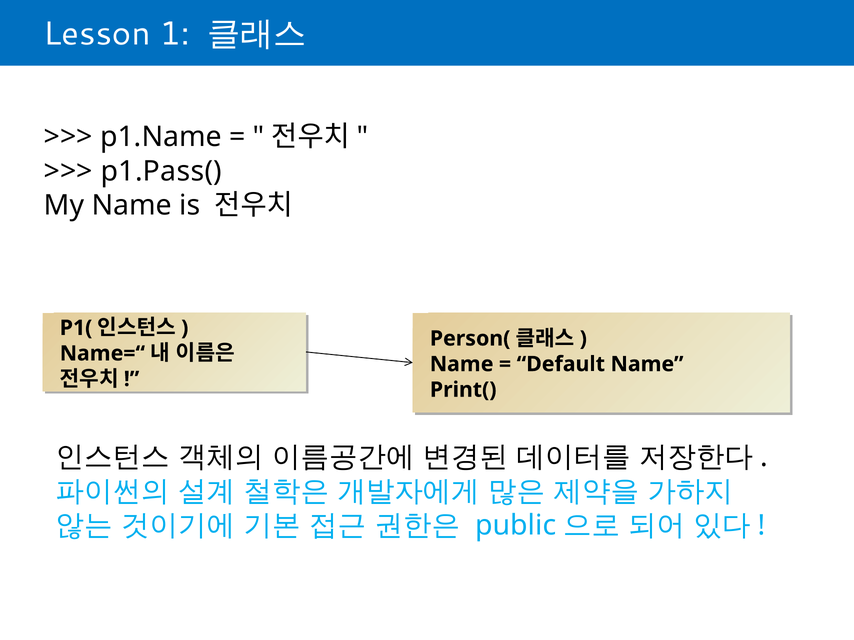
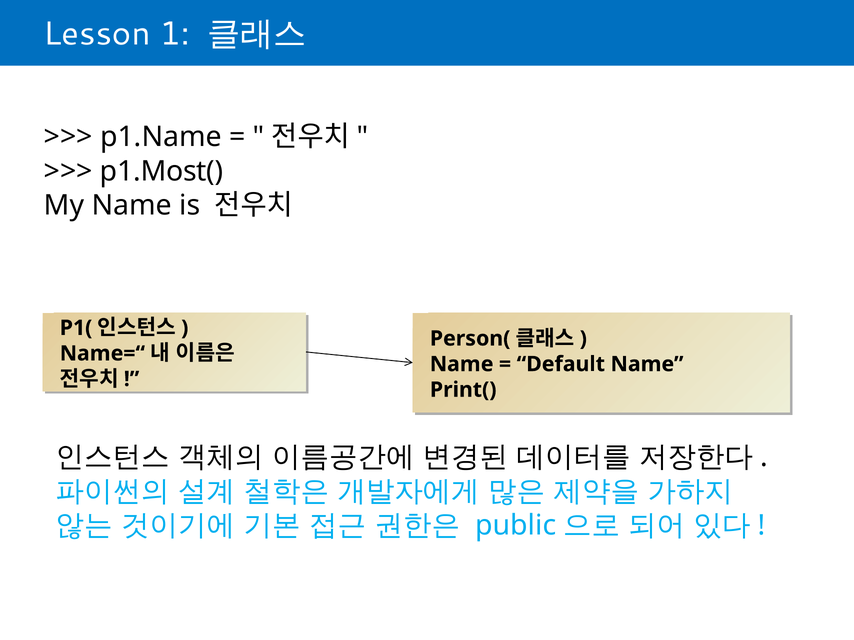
p1.Pass(: p1.Pass( -> p1.Most( (162, 171)
